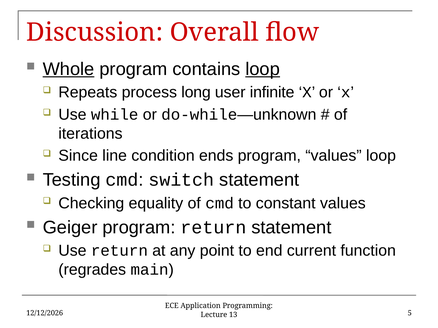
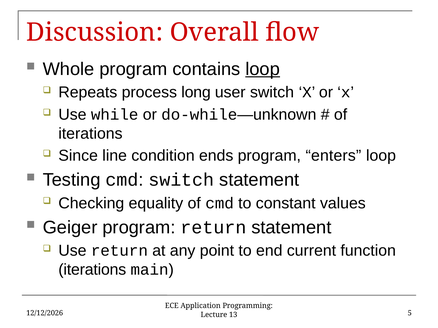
Whole underline: present -> none (69, 69)
user infinite: infinite -> switch (272, 93)
program values: values -> enters (333, 156)
regrades: regrades -> iterations (92, 270)
